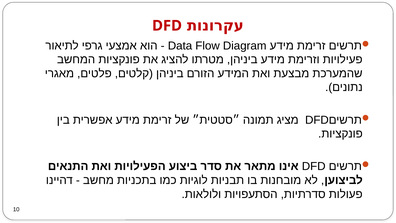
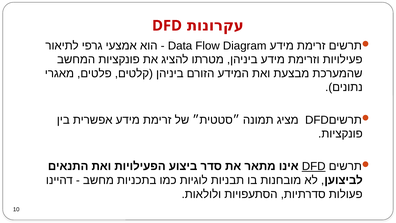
DFD underline: none -> present (314, 166)
